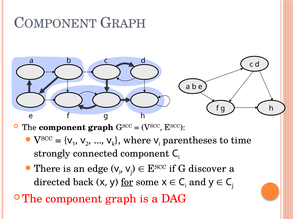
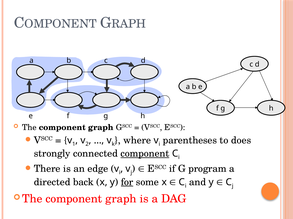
time: time -> does (241, 141)
component underline: none -> present (145, 154)
discover: discover -> program (207, 169)
